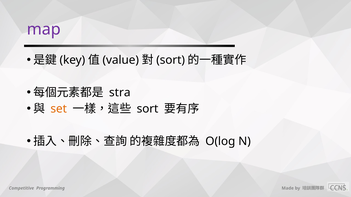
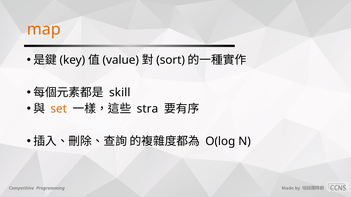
map colour: purple -> orange (44, 29)
stra: stra -> skill (120, 93)
sort: sort -> stra (147, 109)
